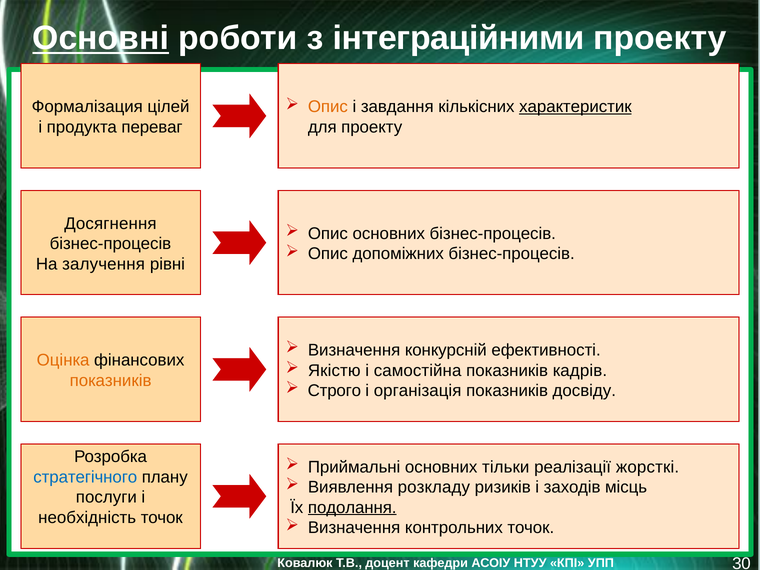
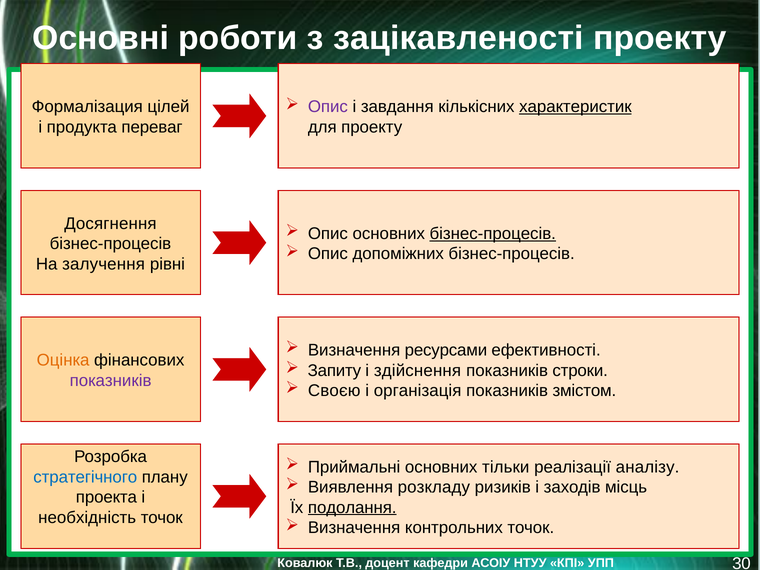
Основні underline: present -> none (101, 38)
інтеграційними: інтеграційними -> зацікавленості (458, 38)
Опис colour: orange -> purple (328, 107)
бізнес-процесів underline: none -> present (493, 234)
конкурсній: конкурсній -> ресурсами (446, 350)
Якістю: Якістю -> Запиту (334, 370)
самостійна: самостійна -> здійснення (418, 370)
кадрів: кадрів -> строки (580, 370)
показників colour: orange -> purple (111, 381)
Строго: Строго -> Своєю (334, 391)
досвіду: досвіду -> змістом (584, 391)
жорсткі: жорсткі -> аналізу (648, 467)
послуги: послуги -> проекта (106, 497)
